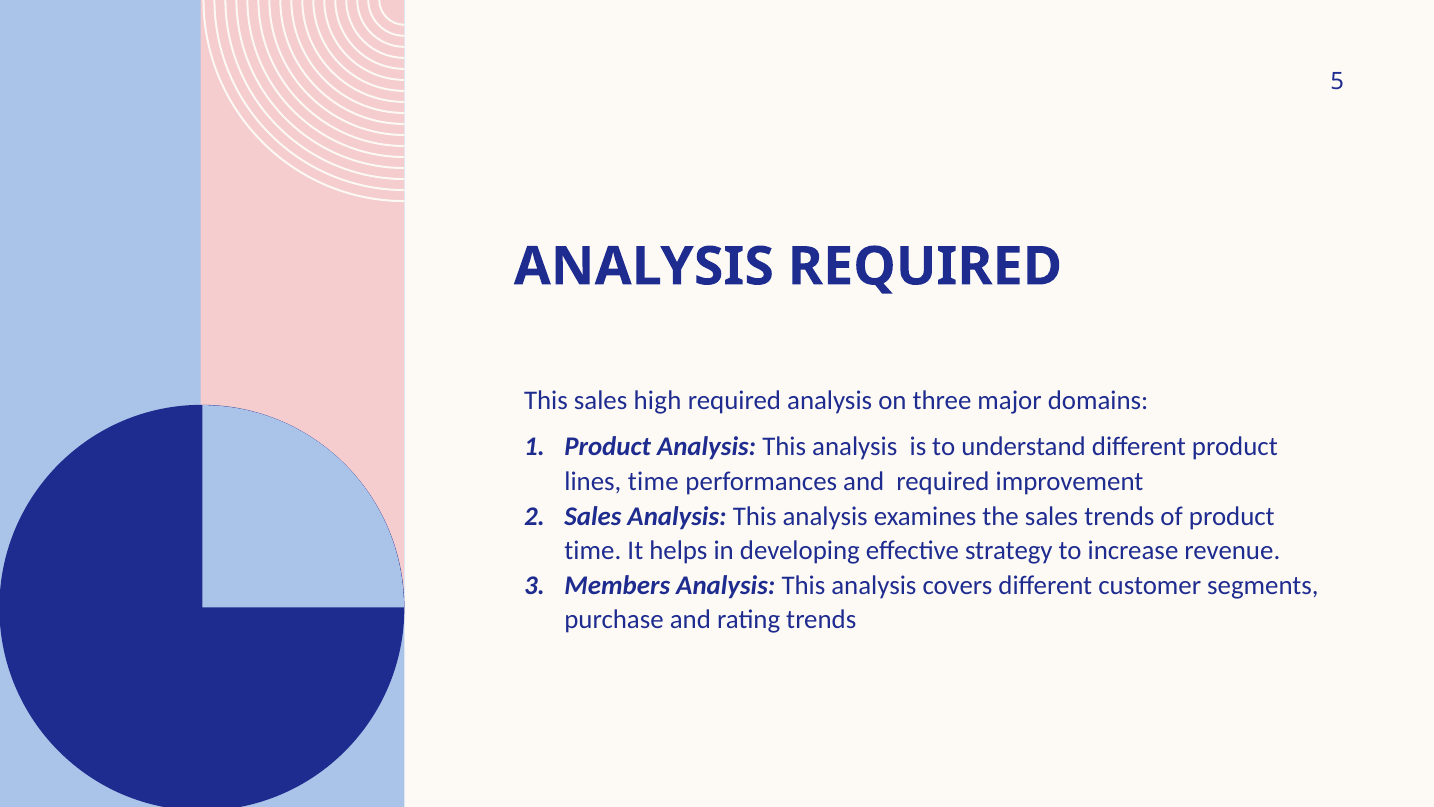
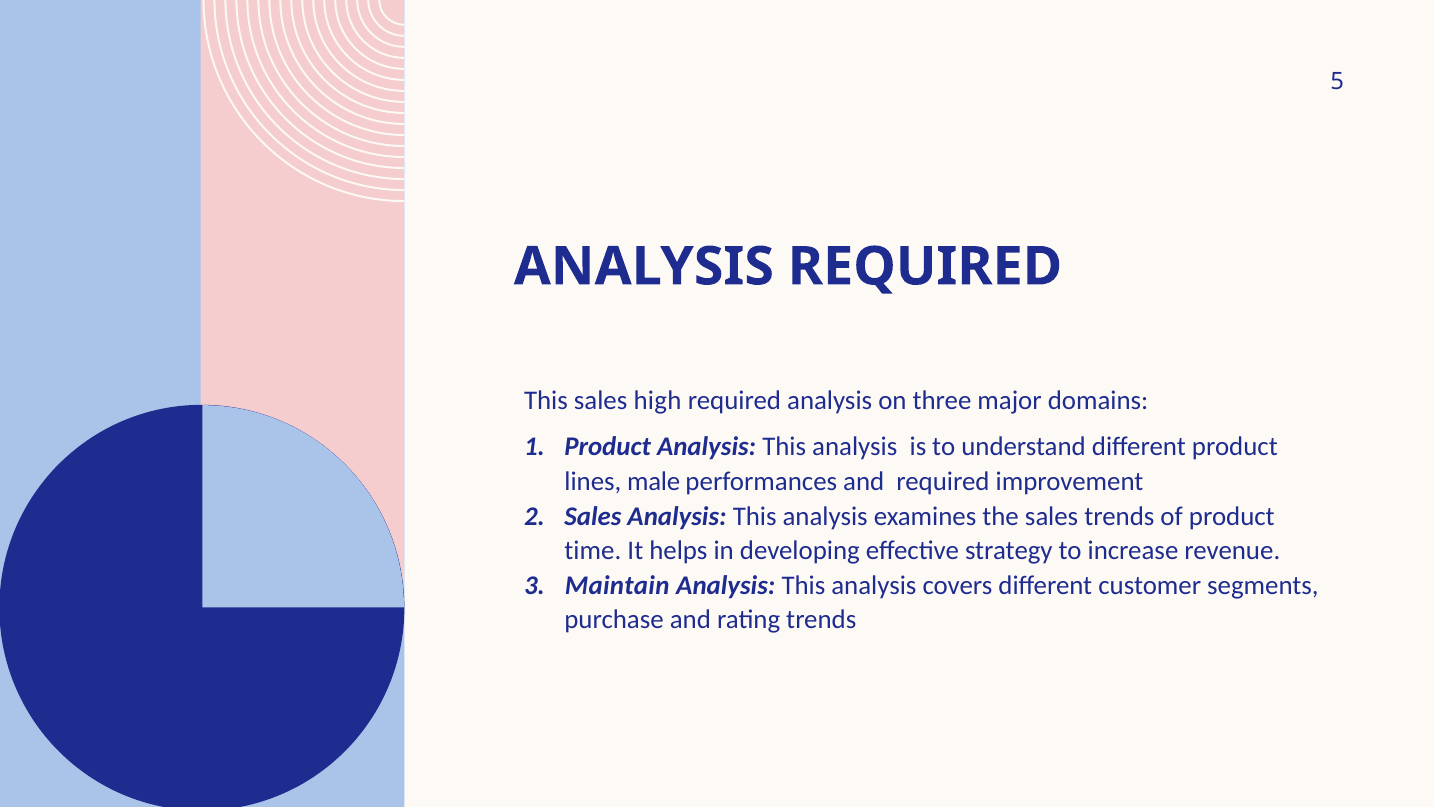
lines time: time -> male (654, 481)
Members: Members -> Maintain (617, 585)
